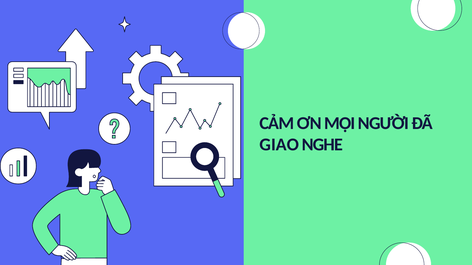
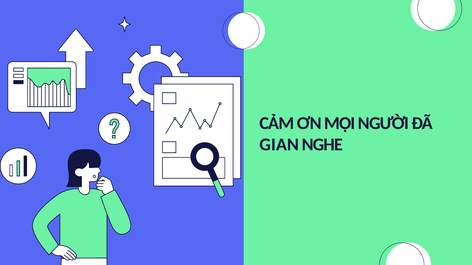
GIAO: GIAO -> GIAN (279, 145)
